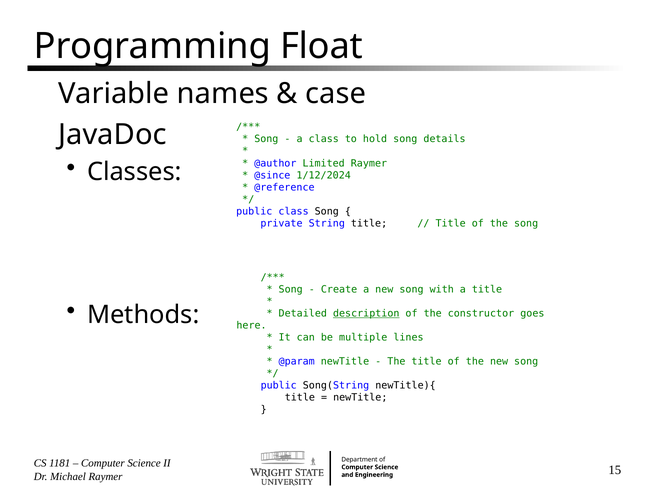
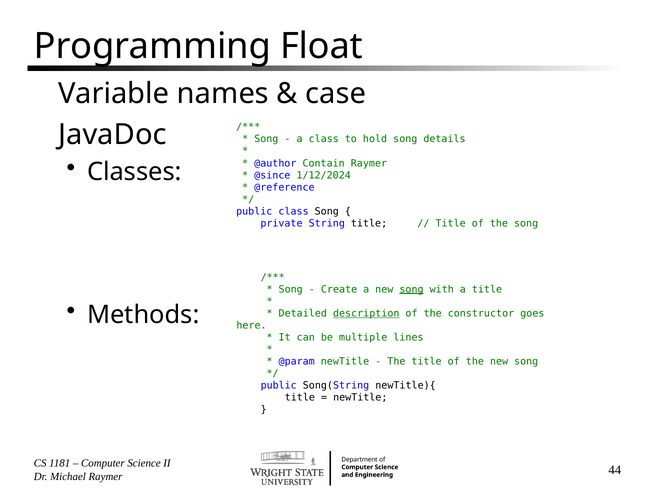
Limited: Limited -> Contain (324, 163)
song underline: none -> present (412, 289)
15: 15 -> 44 (615, 470)
